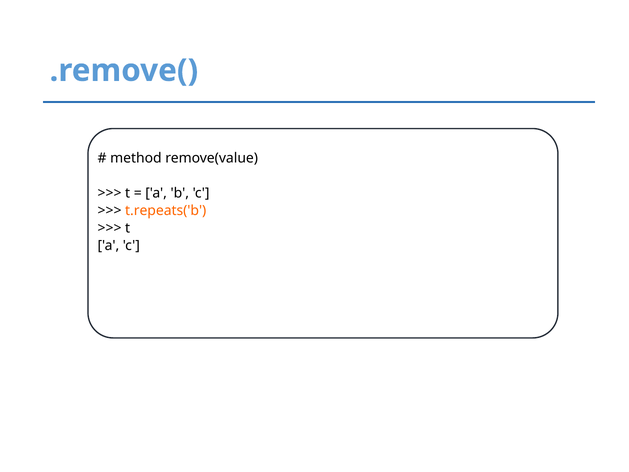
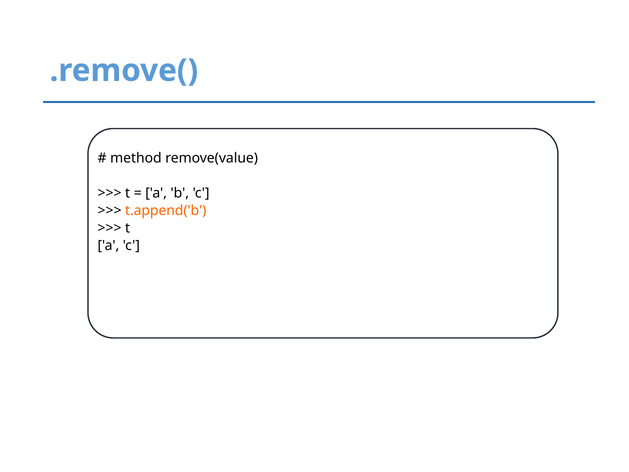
t.repeats('b: t.repeats('b -> t.append('b (166, 210)
